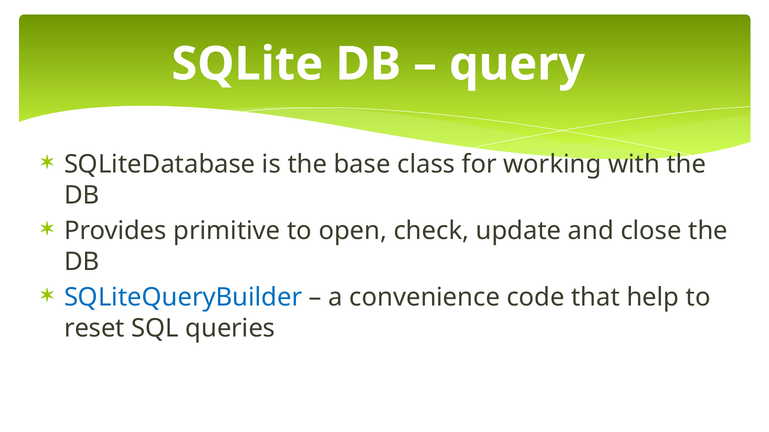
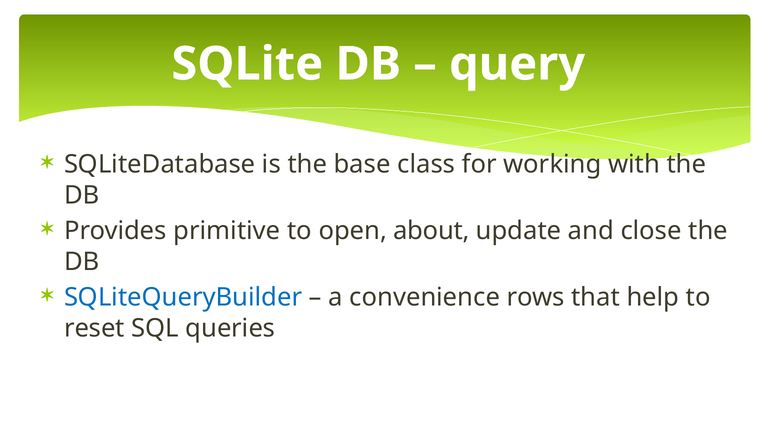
check: check -> about (431, 231)
code: code -> rows (536, 298)
